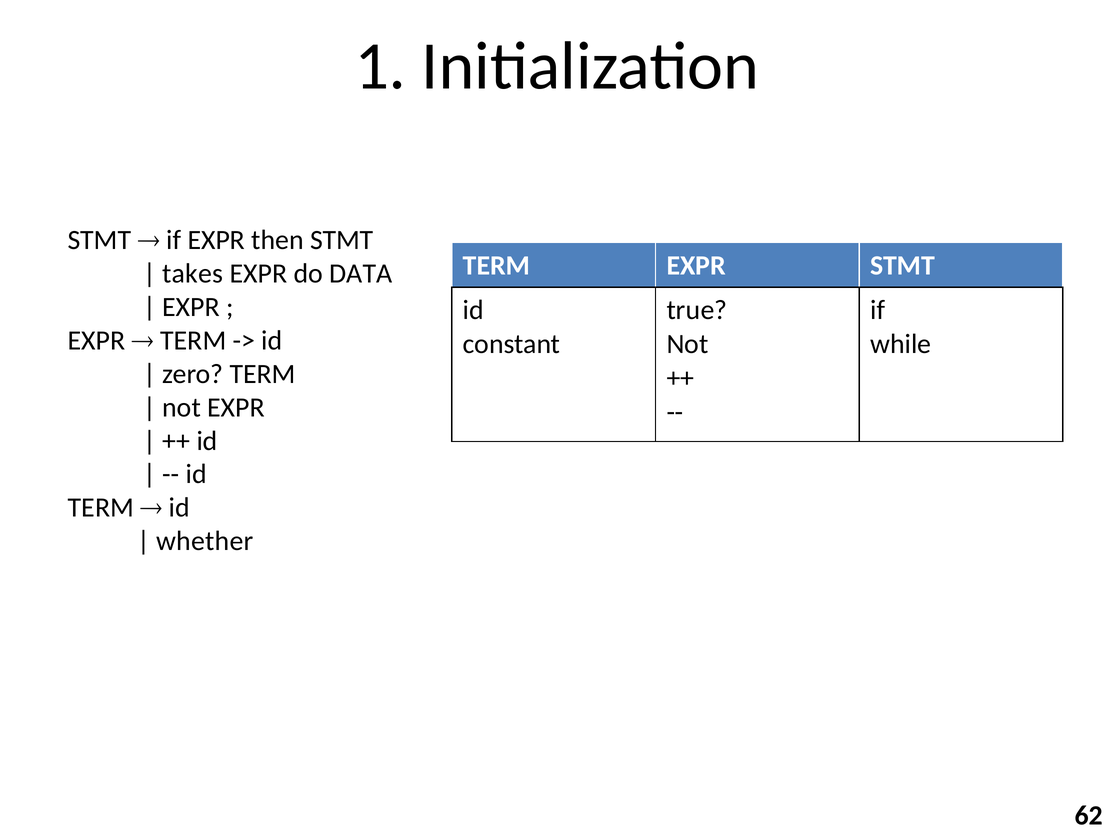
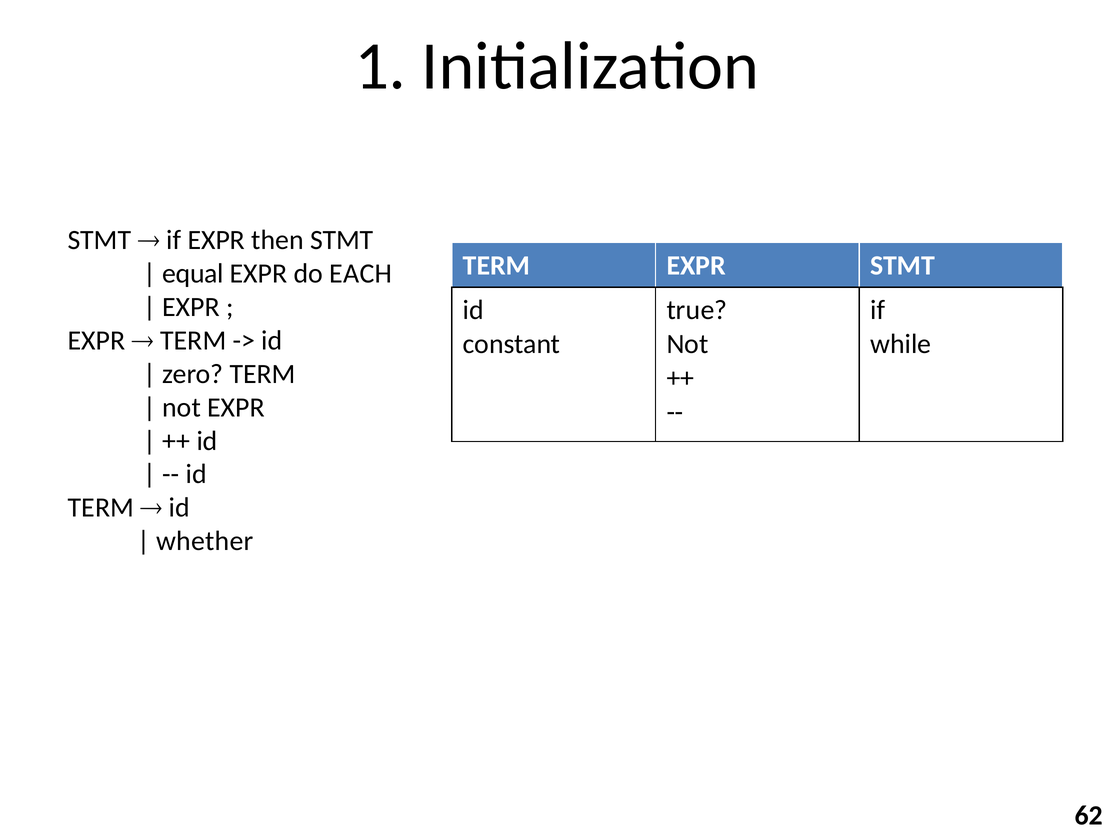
takes: takes -> equal (193, 273)
DATA: DATA -> EACH (361, 273)
